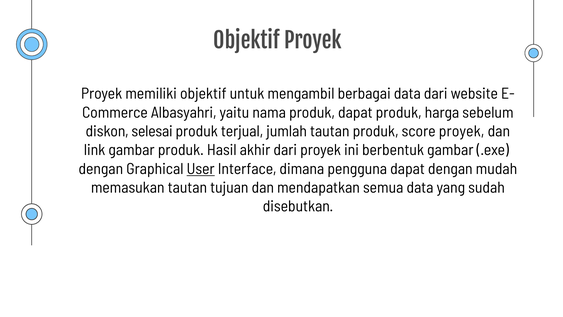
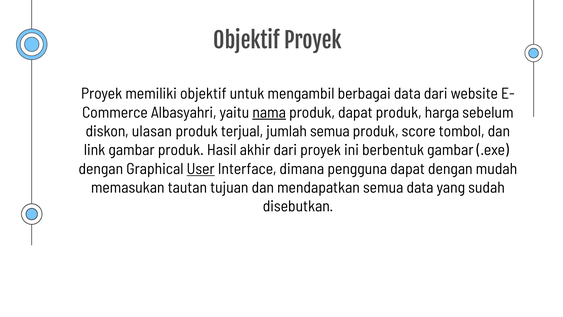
nama underline: none -> present (269, 112)
selesai: selesai -> ulasan (152, 131)
jumlah tautan: tautan -> semua (330, 131)
score proyek: proyek -> tombol (462, 131)
